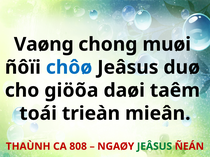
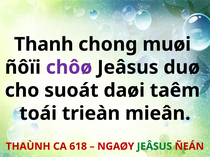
Vaøng: Vaøng -> Thanh (44, 44)
chôø colour: blue -> purple (69, 68)
giöõa: giöõa -> suoát (71, 91)
808: 808 -> 618 (78, 147)
